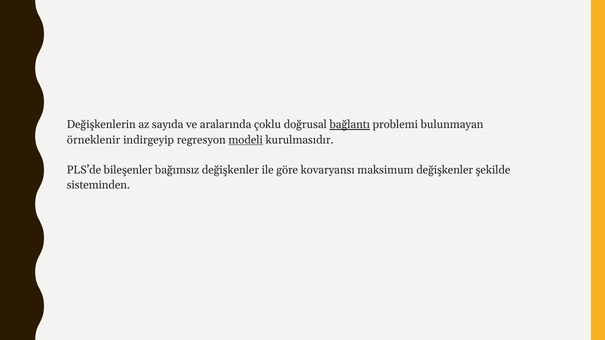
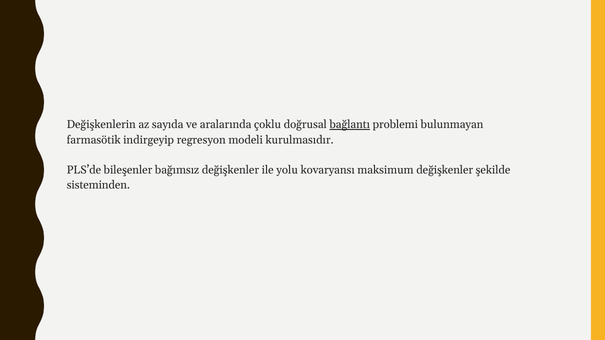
örneklenir: örneklenir -> farmasötik (94, 140)
modeli underline: present -> none (246, 140)
göre: göre -> yolu (287, 170)
